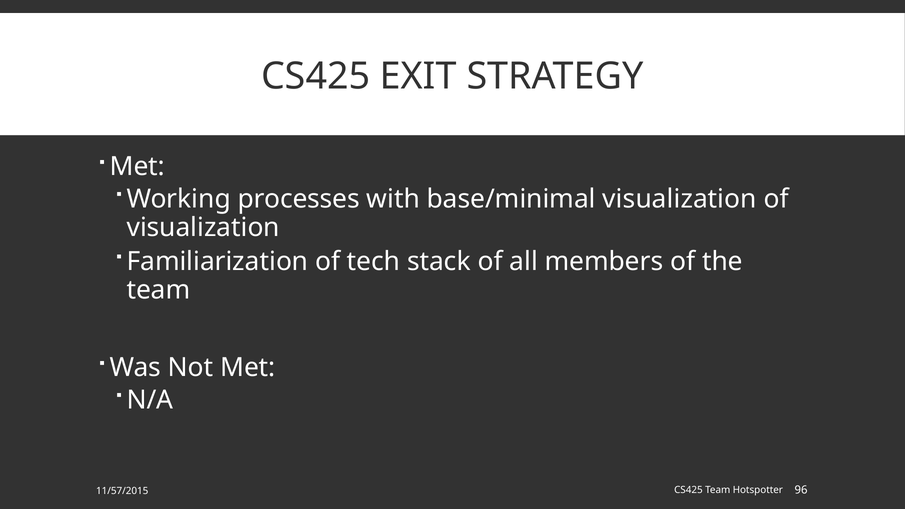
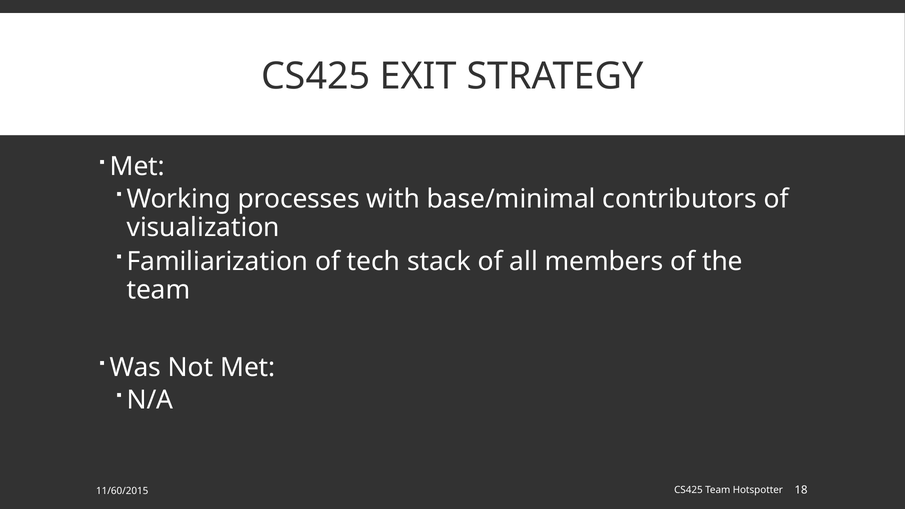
base/minimal visualization: visualization -> contributors (680, 199)
96: 96 -> 18 (801, 490)
11/57/2015: 11/57/2015 -> 11/60/2015 (122, 491)
